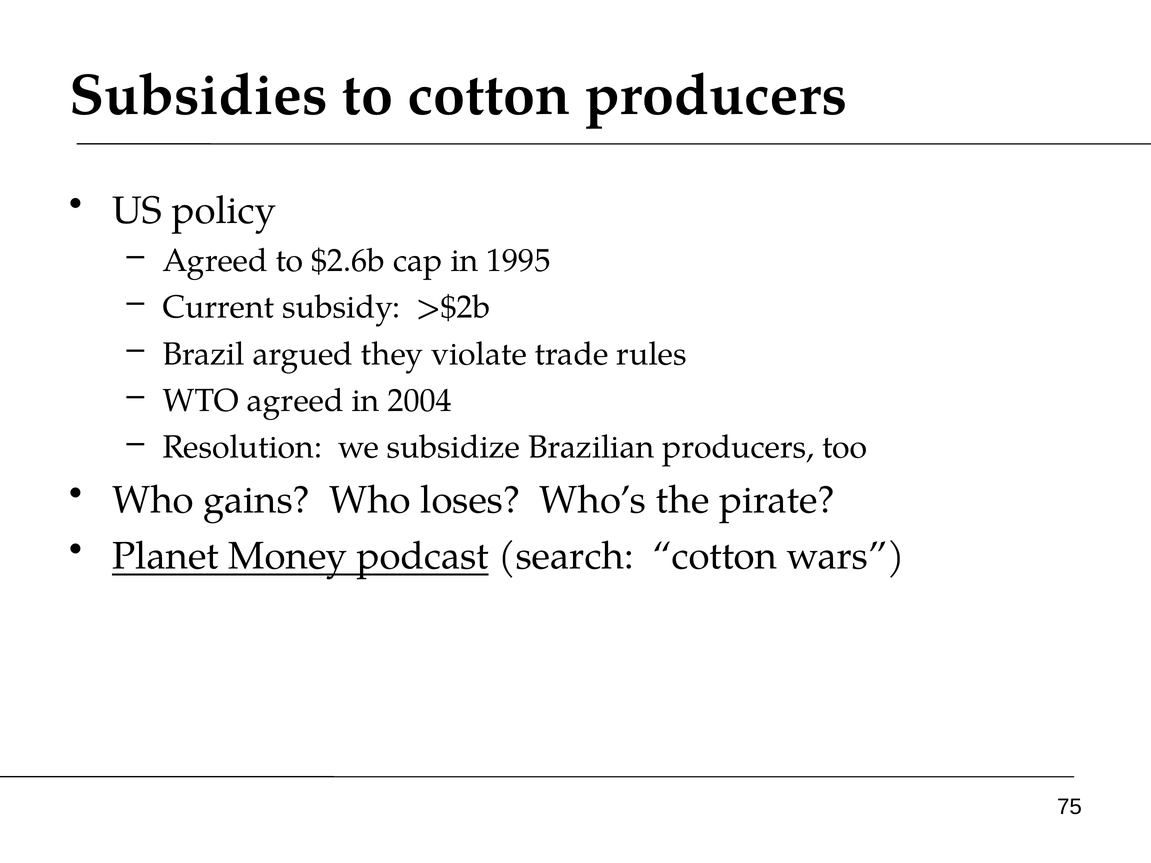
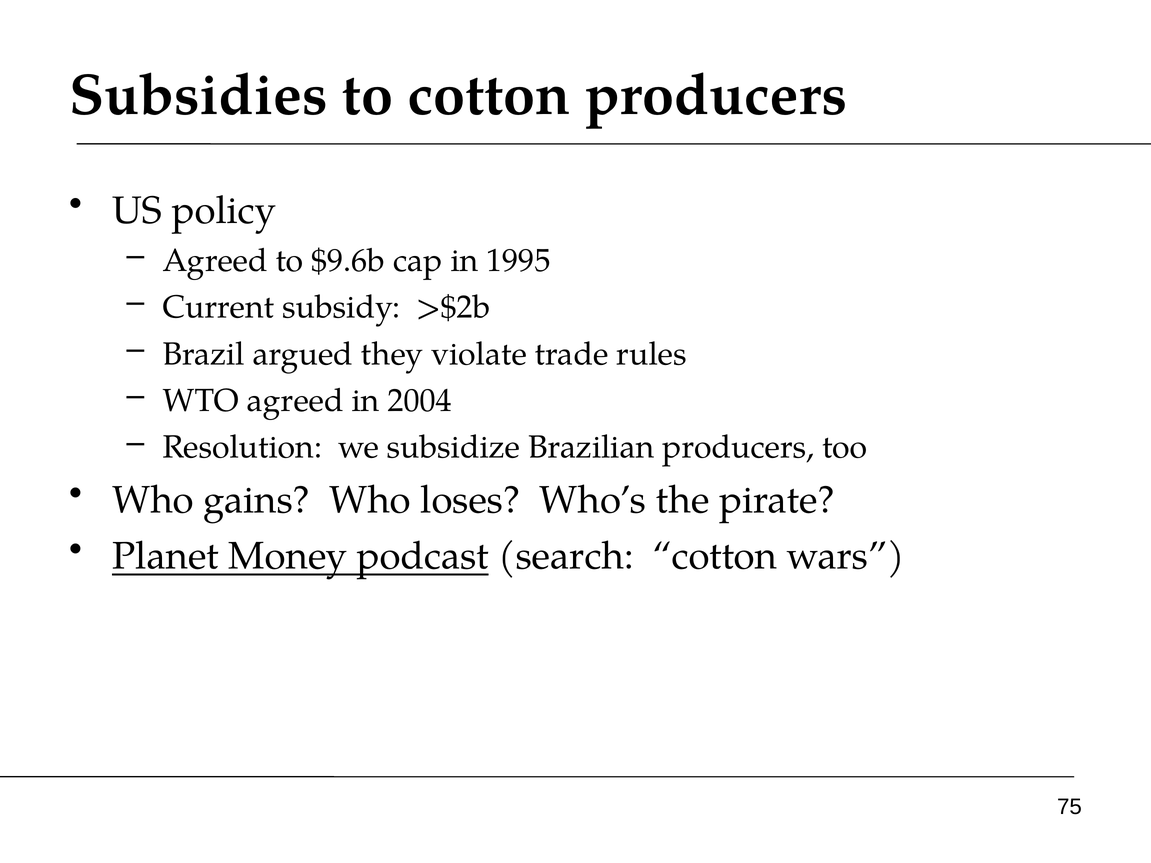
$2.6b: $2.6b -> $9.6b (348, 261)
